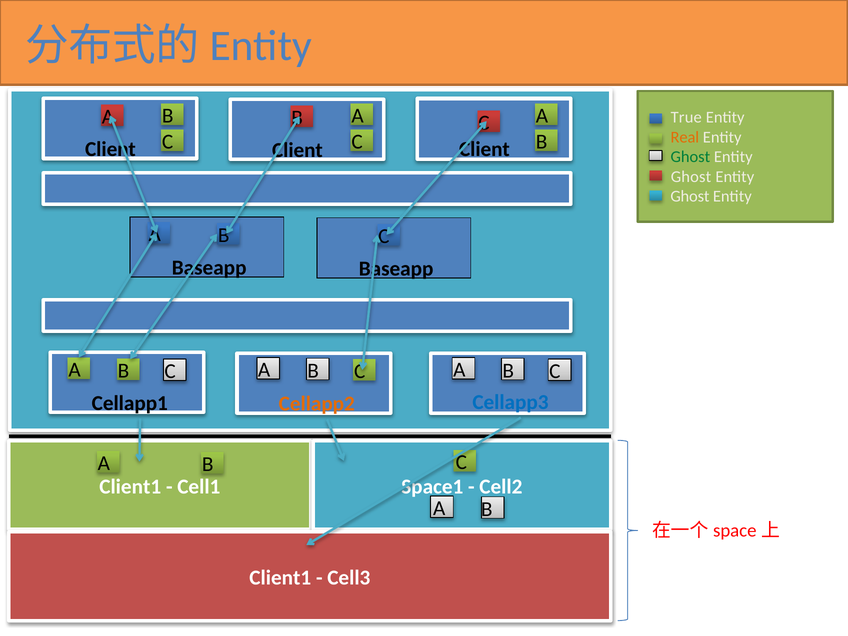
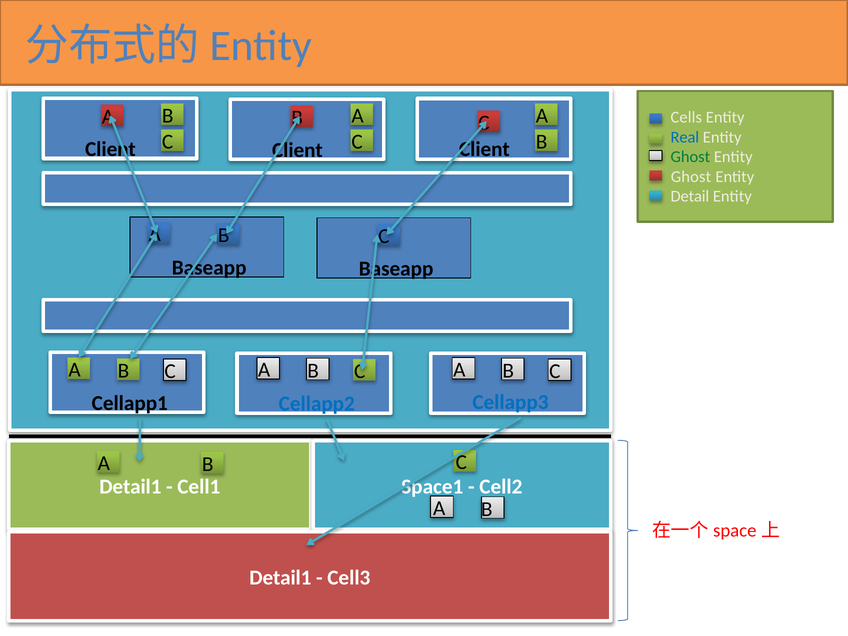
True: True -> Cells (686, 117)
Real colour: orange -> blue (685, 137)
Ghost: Ghost -> Detail (690, 197)
Cellapp2 colour: orange -> blue (317, 404)
Client1: Client1 -> Detail1 (130, 487)
Client1: Client1 -> Detail1 (280, 578)
